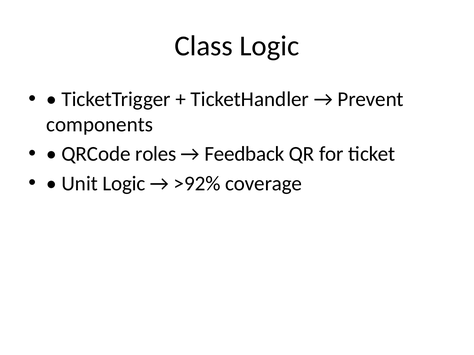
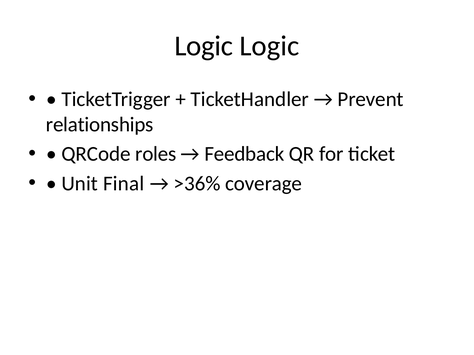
Class: Class -> Logic (204, 46)
components: components -> relationships (100, 125)
Unit Logic: Logic -> Final (124, 184)
>92%: >92% -> >36% (197, 184)
